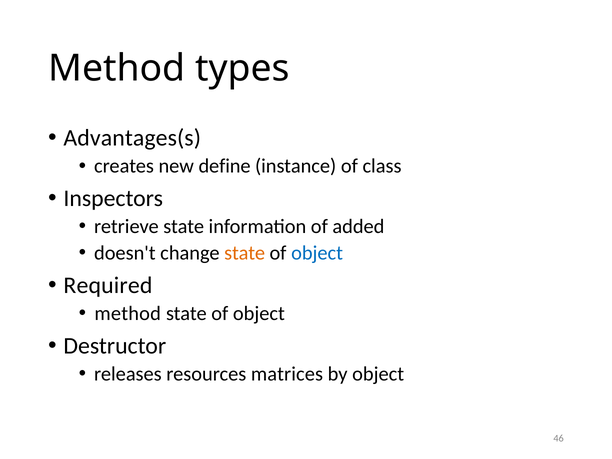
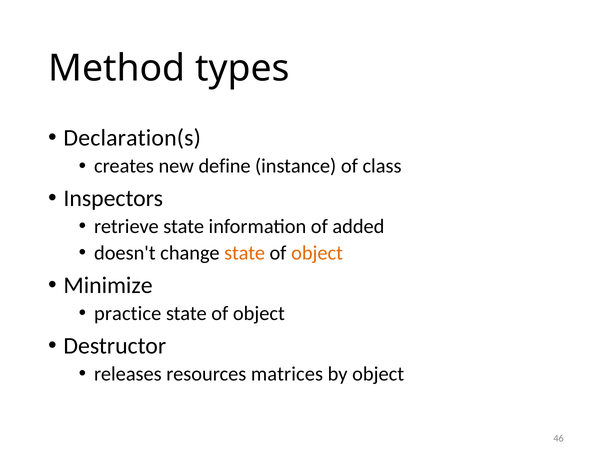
Advantages(s: Advantages(s -> Declaration(s (132, 138)
object colour: blue -> orange (317, 253)
Required: Required -> Minimize (108, 285)
method: method -> practice (128, 313)
